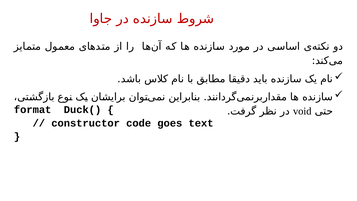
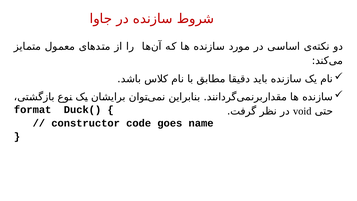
text: text -> name (201, 123)
